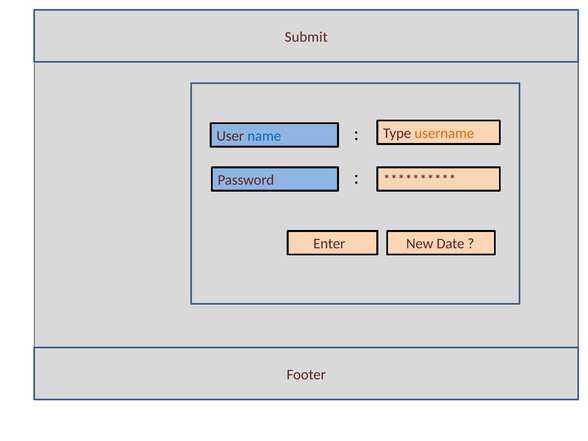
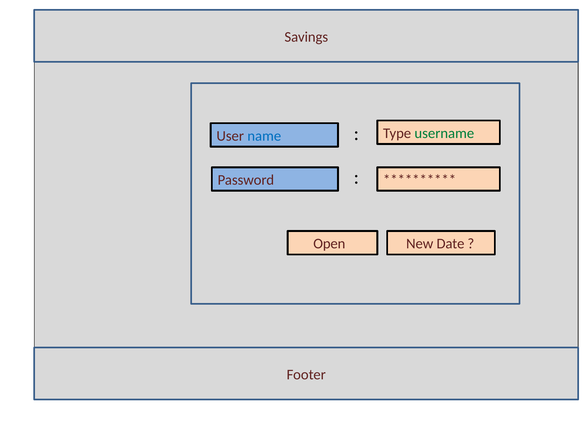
Submit: Submit -> Savings (306, 37)
username colour: orange -> green (444, 133)
Enter: Enter -> Open (329, 244)
